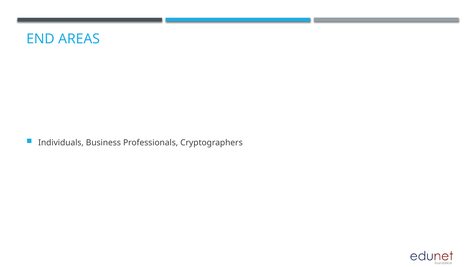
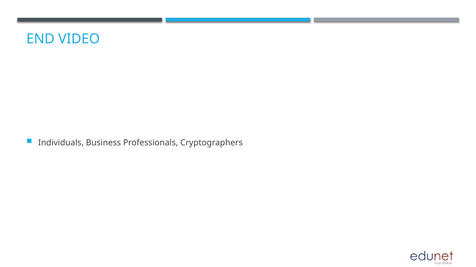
AREAS: AREAS -> VIDEO (79, 39)
